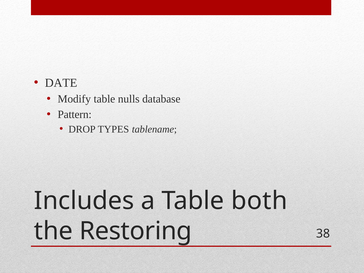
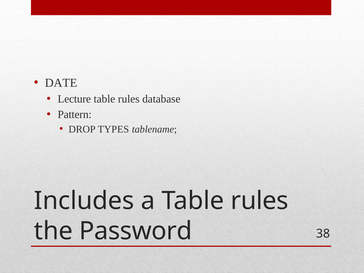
Modify: Modify -> Lecture (74, 99)
nulls: nulls -> rules (129, 99)
a Table both: both -> rules (260, 201)
Restoring: Restoring -> Password (136, 231)
